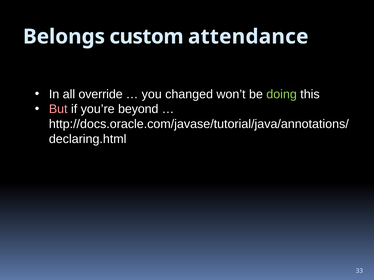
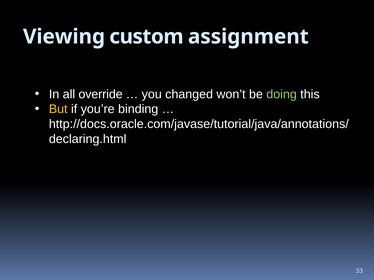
Belongs: Belongs -> Viewing (64, 37)
attendance: attendance -> assignment (248, 37)
But colour: pink -> yellow (58, 109)
beyond: beyond -> binding (138, 109)
